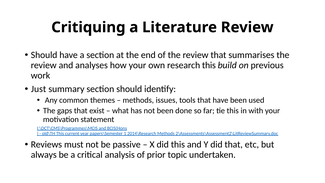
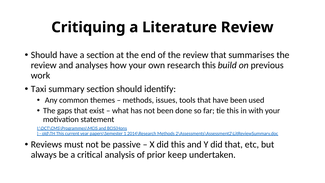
Just: Just -> Taxi (39, 89)
topic: topic -> keep (177, 155)
